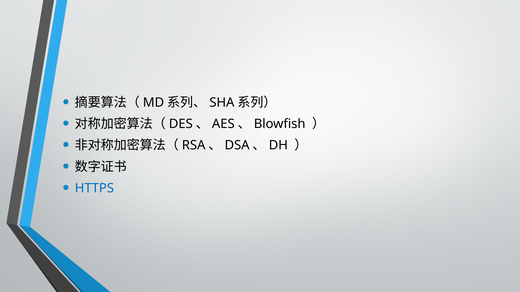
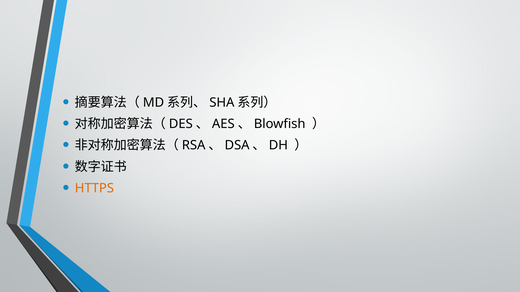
HTTPS colour: blue -> orange (94, 188)
